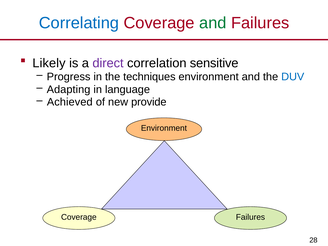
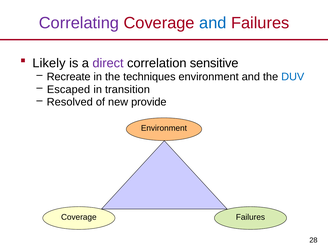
Correlating colour: blue -> purple (79, 23)
and colour: green -> blue (213, 23)
Progress: Progress -> Recreate (69, 77)
Adapting: Adapting -> Escaped (69, 89)
language: language -> transition (127, 89)
Achieved: Achieved -> Resolved (70, 102)
